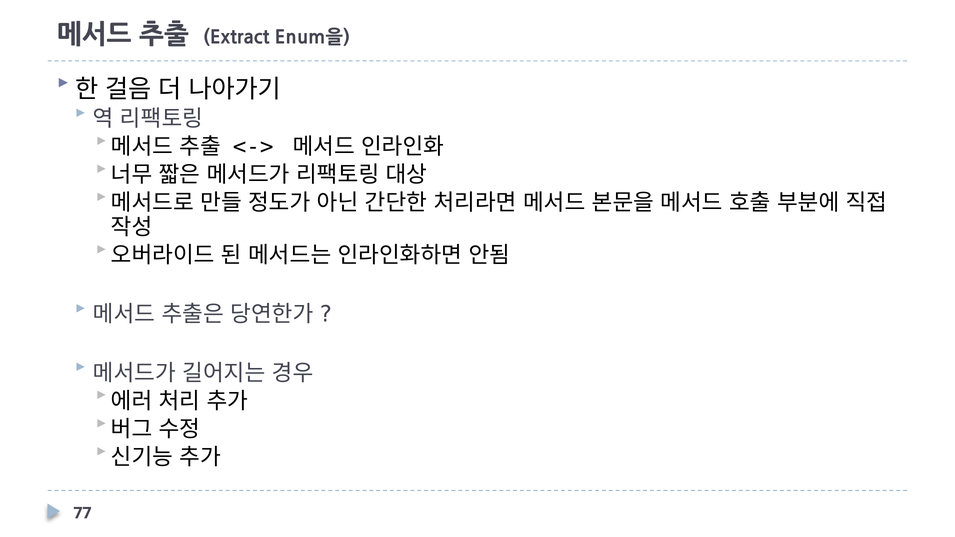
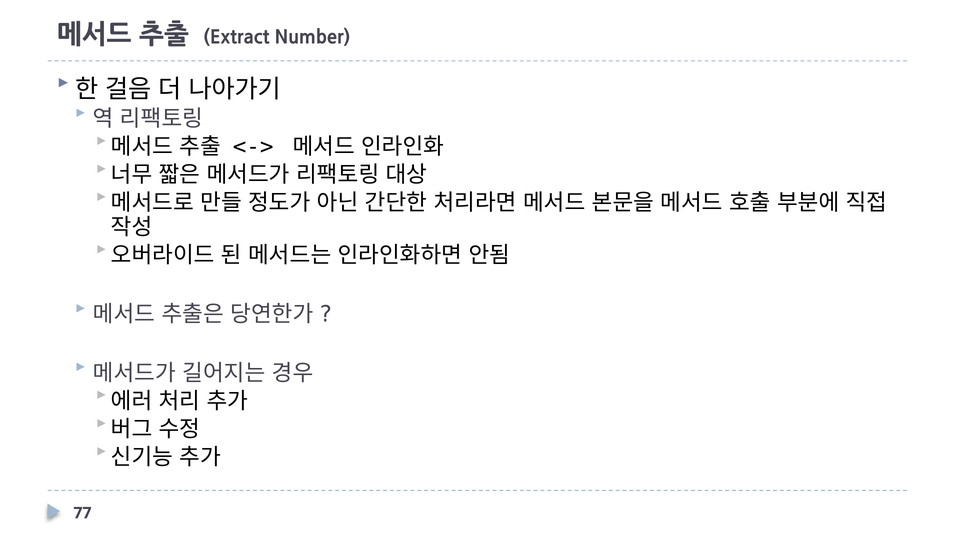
Enum을: Enum을 -> Number (312, 38)
